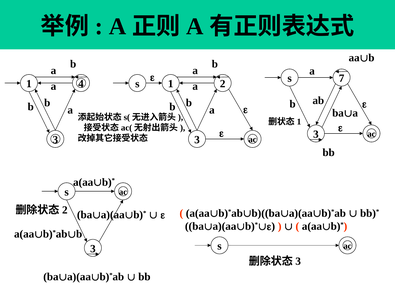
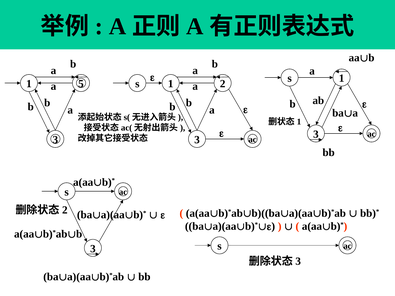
s 7: 7 -> 1 (342, 78)
4: 4 -> 5 (81, 84)
